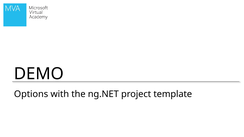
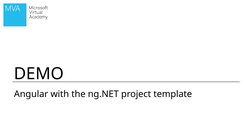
Options: Options -> Angular (31, 94)
